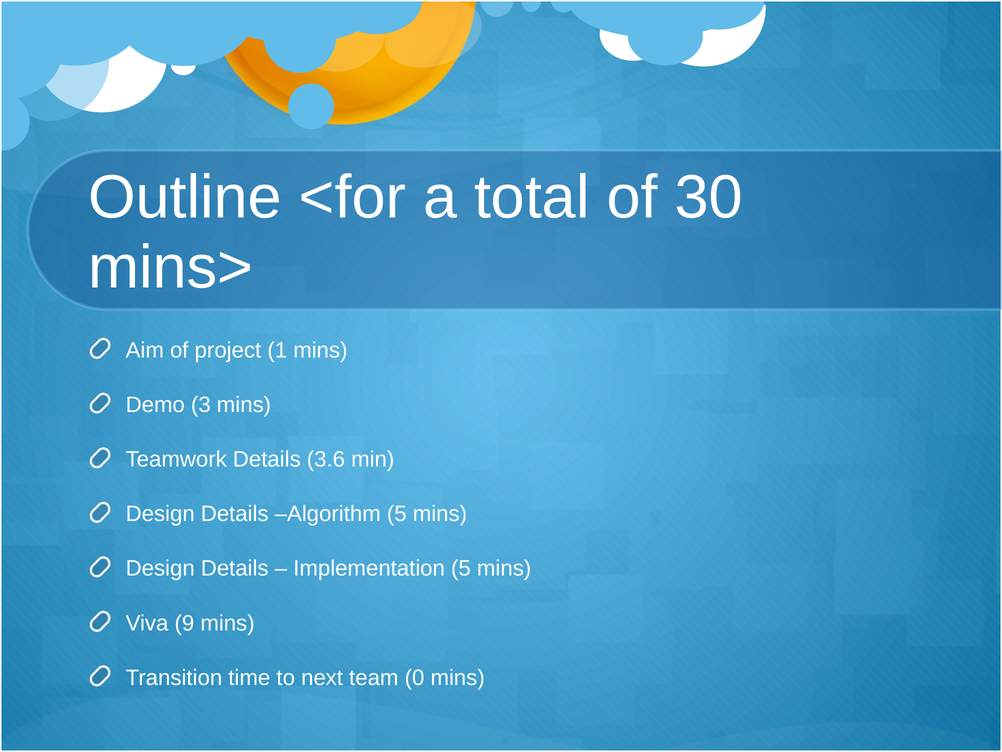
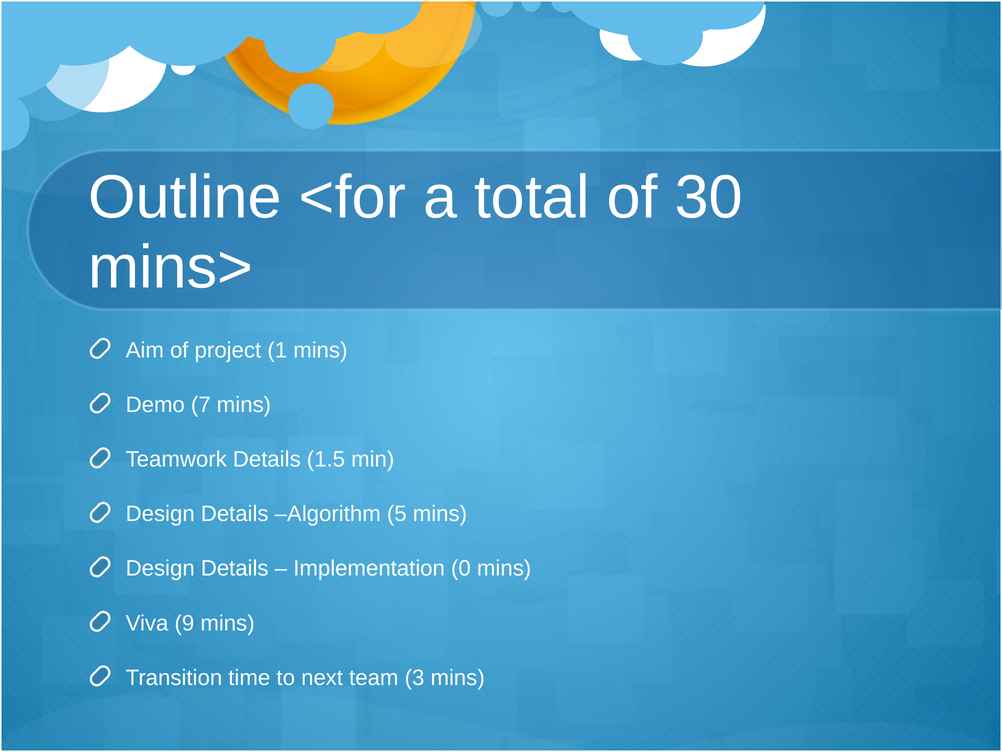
3: 3 -> 7 (201, 405)
3.6: 3.6 -> 1.5 (326, 459)
Implementation 5: 5 -> 0 (461, 568)
0: 0 -> 3 (415, 677)
